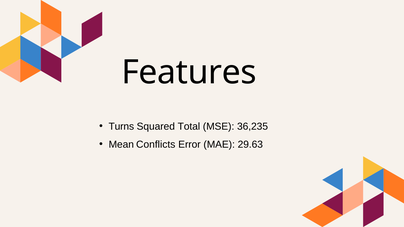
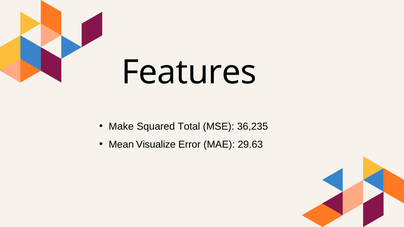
Turns: Turns -> Make (121, 127)
Conflicts: Conflicts -> Visualize (156, 145)
